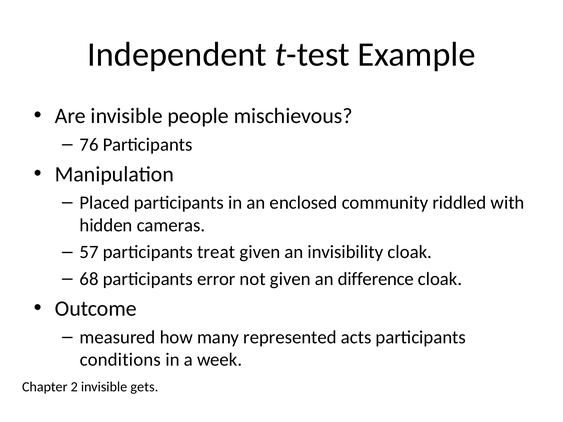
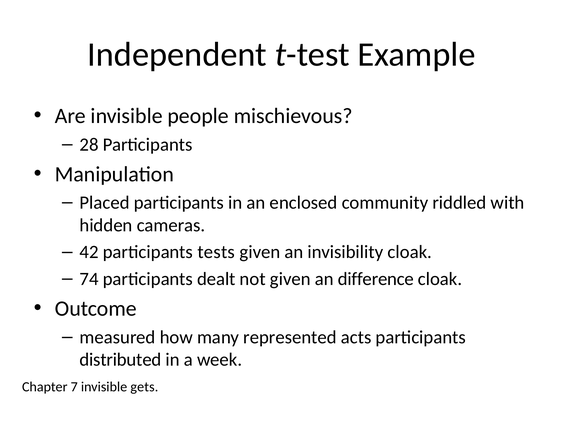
76: 76 -> 28 (89, 145)
57: 57 -> 42 (89, 252)
treat: treat -> tests (216, 252)
68: 68 -> 74 (89, 279)
error: error -> dealt (216, 279)
conditions: conditions -> distributed (120, 360)
2: 2 -> 7 (74, 387)
